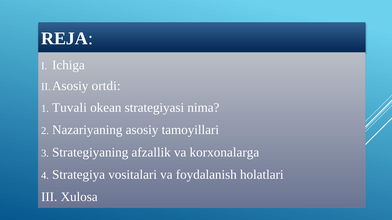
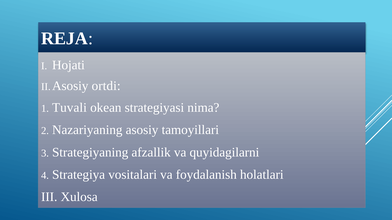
Ichiga: Ichiga -> Hojati (68, 65)
korxonalarga: korxonalarga -> quyidagilarni (224, 153)
